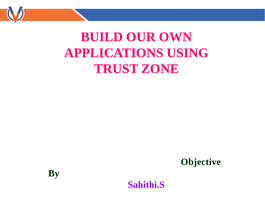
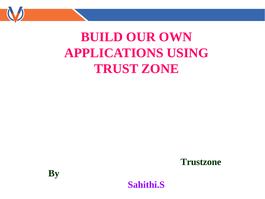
Objective: Objective -> Trustzone (201, 162)
